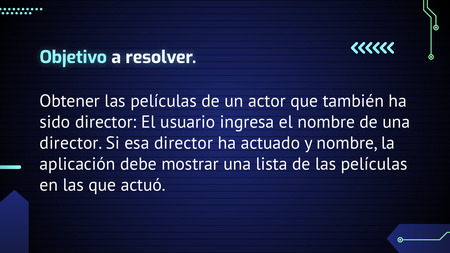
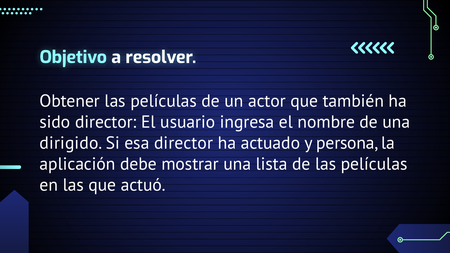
director: director -> dirigido (71, 143)
y nombre: nombre -> persona (347, 143)
